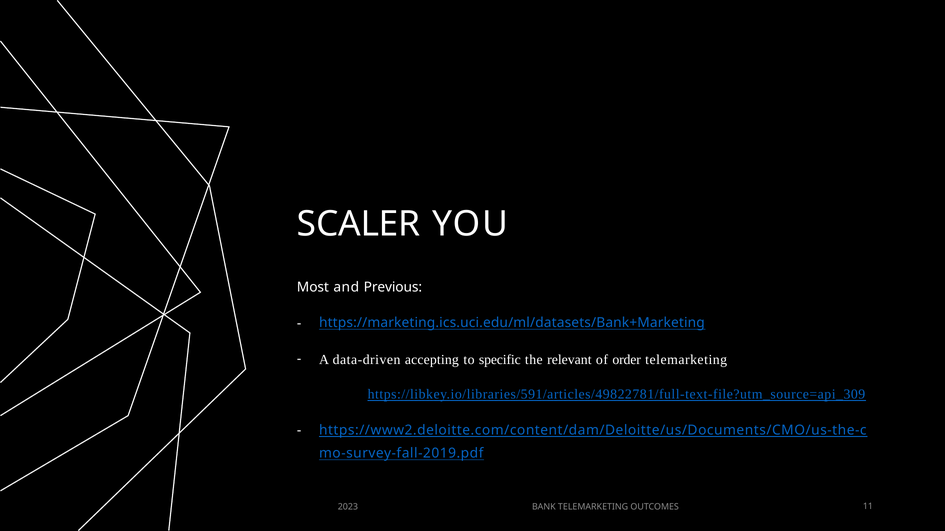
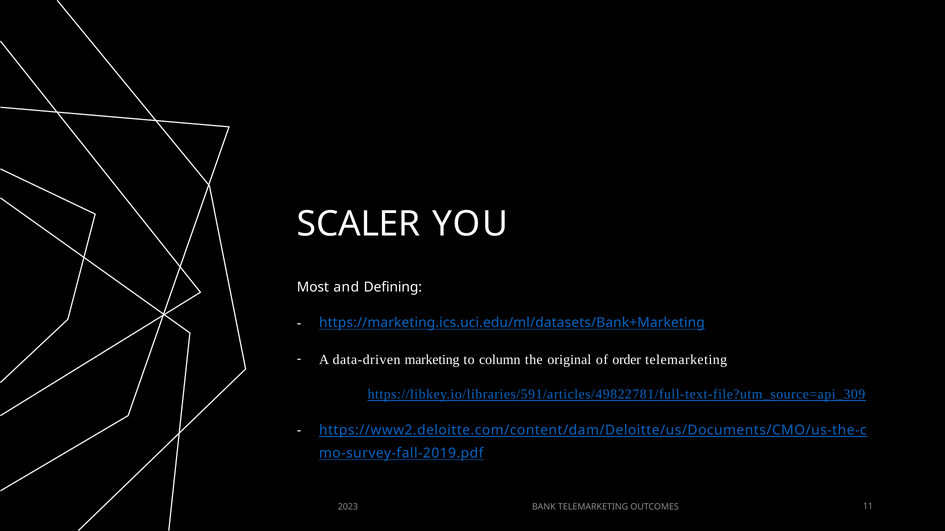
Previous: Previous -> Defining (393, 287)
accepting: accepting -> marketing (432, 360)
specific: specific -> column (500, 360)
relevant: relevant -> original (569, 360)
